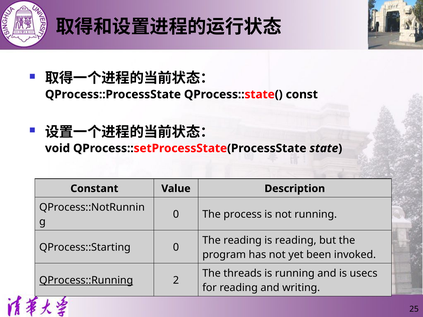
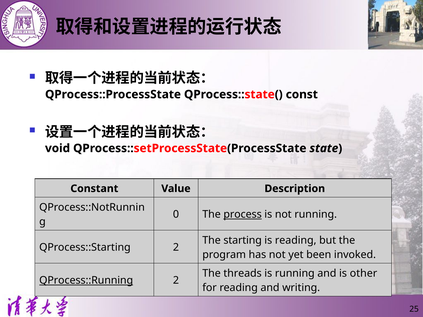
process underline: none -> present (243, 215)
The reading: reading -> starting (243, 240)
QProcess::Starting 0: 0 -> 2 (176, 248)
usecs: usecs -> other (364, 273)
